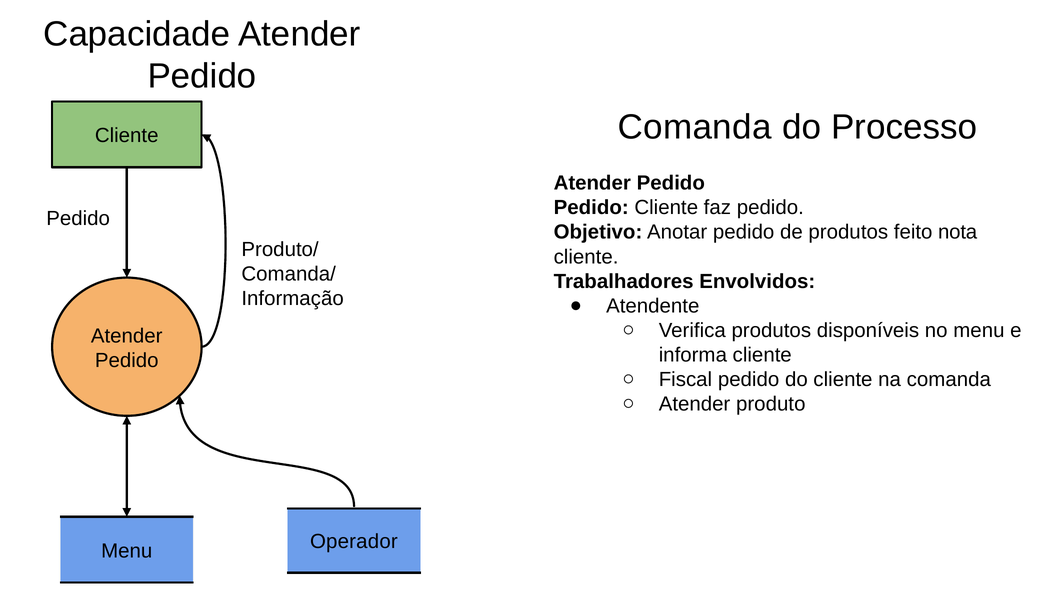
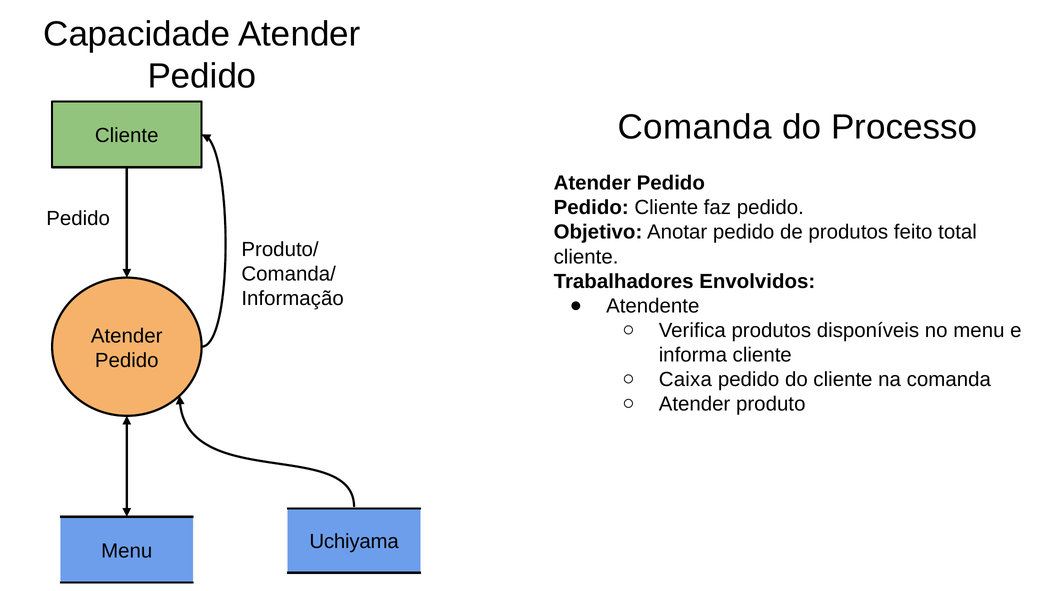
nota: nota -> total (958, 232)
Fiscal: Fiscal -> Caixa (685, 380)
Operador: Operador -> Uchiyama (354, 541)
